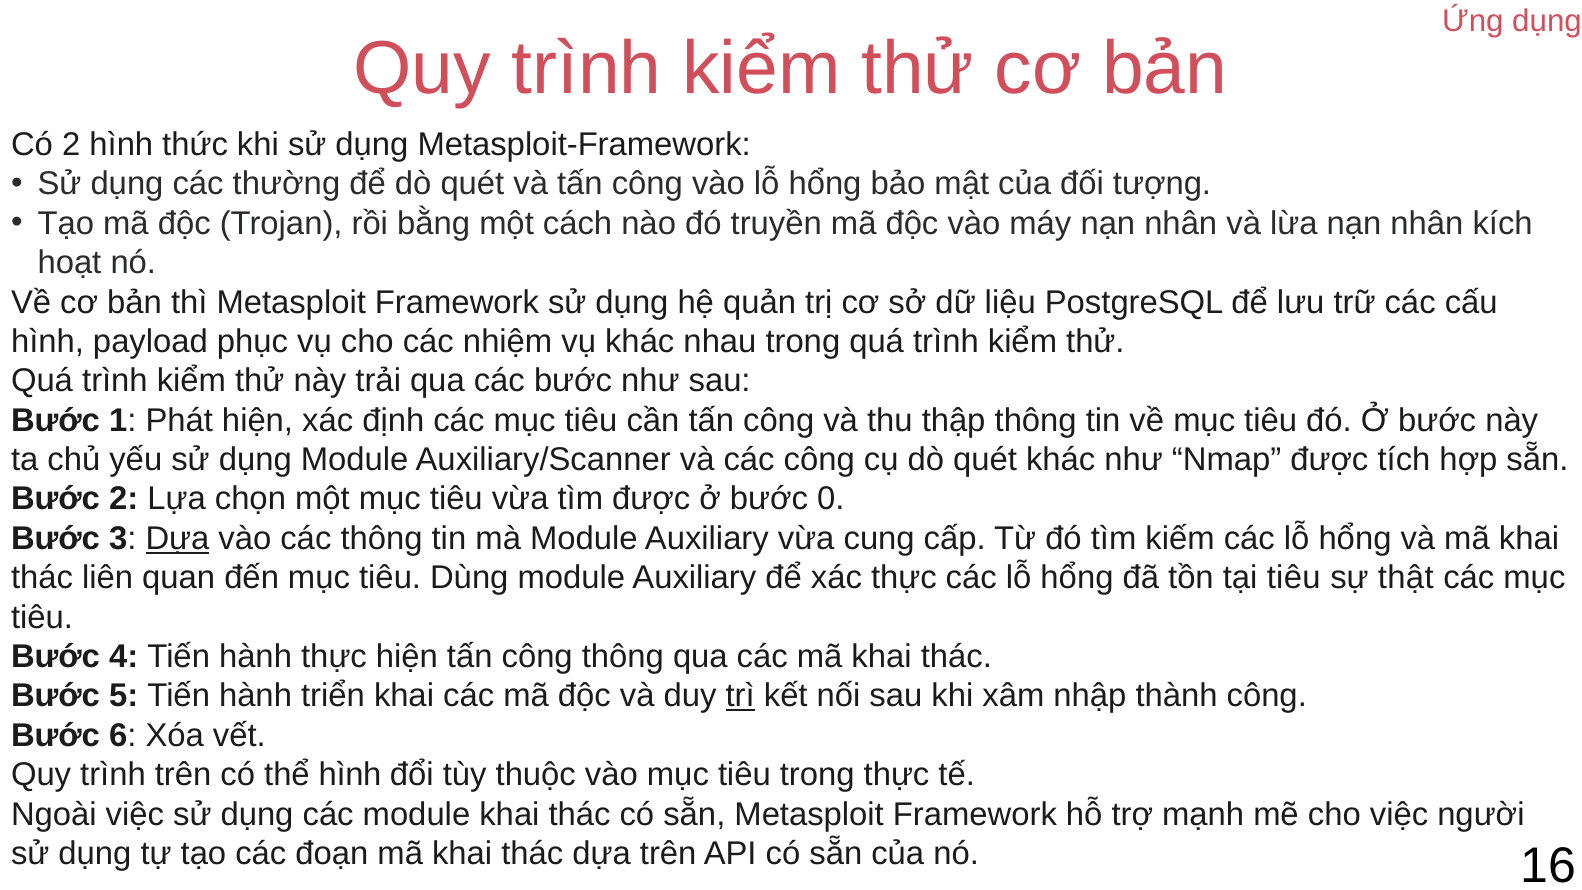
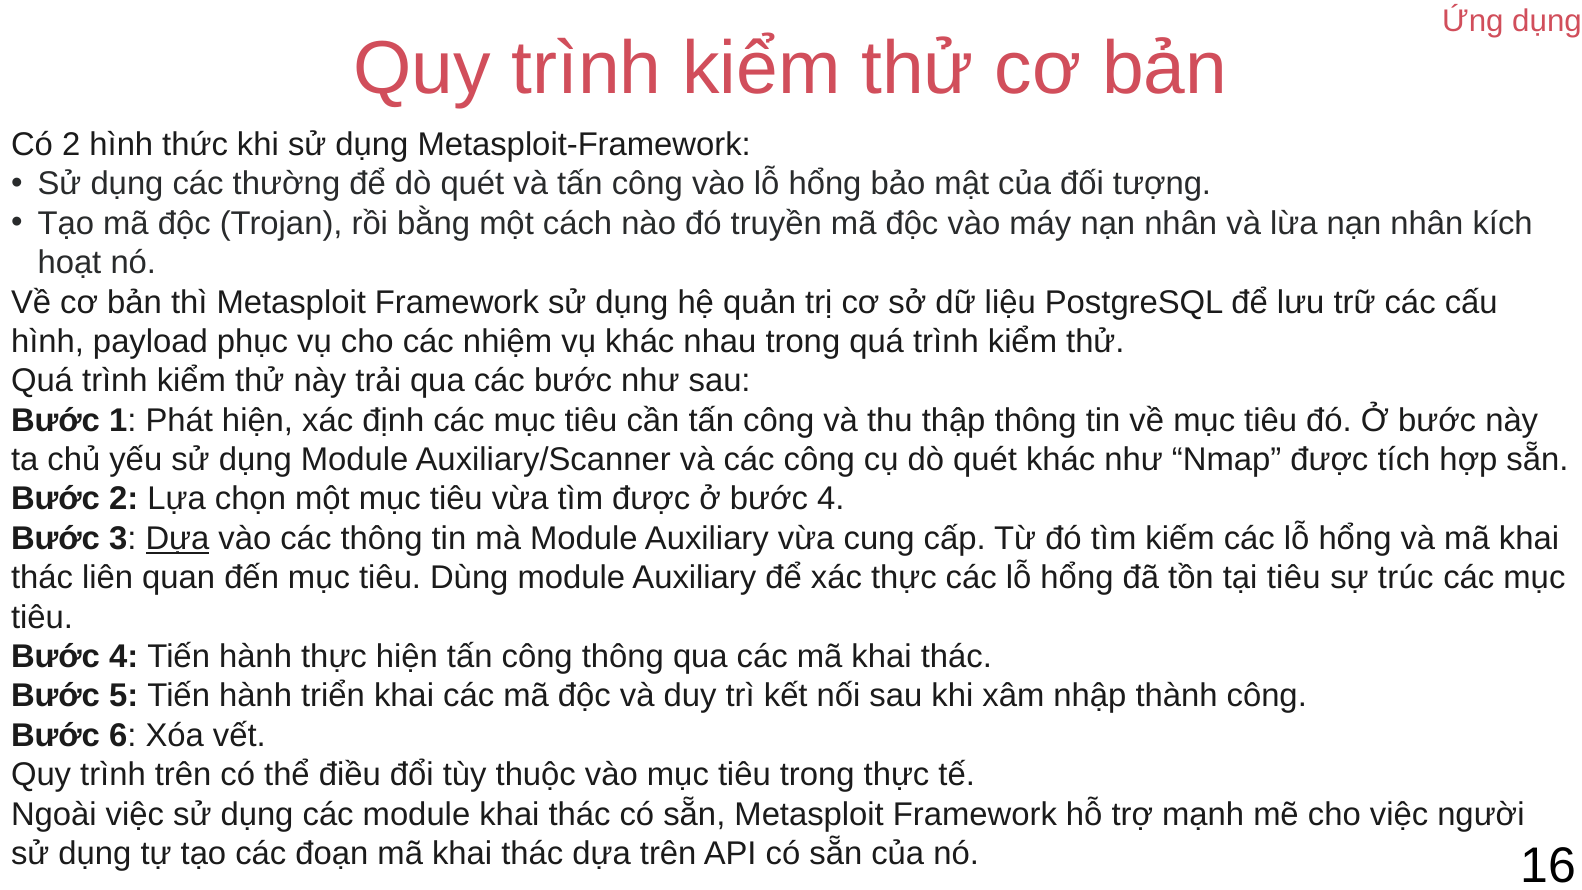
ở bước 0: 0 -> 4 (831, 499)
thật: thật -> trúc (1406, 578)
trì underline: present -> none (740, 696)
thể hình: hình -> điều (350, 775)
